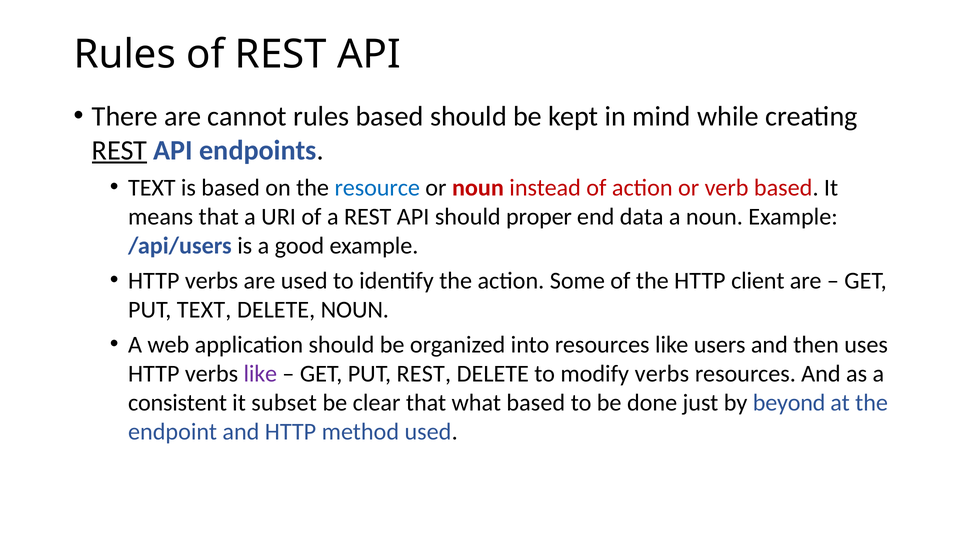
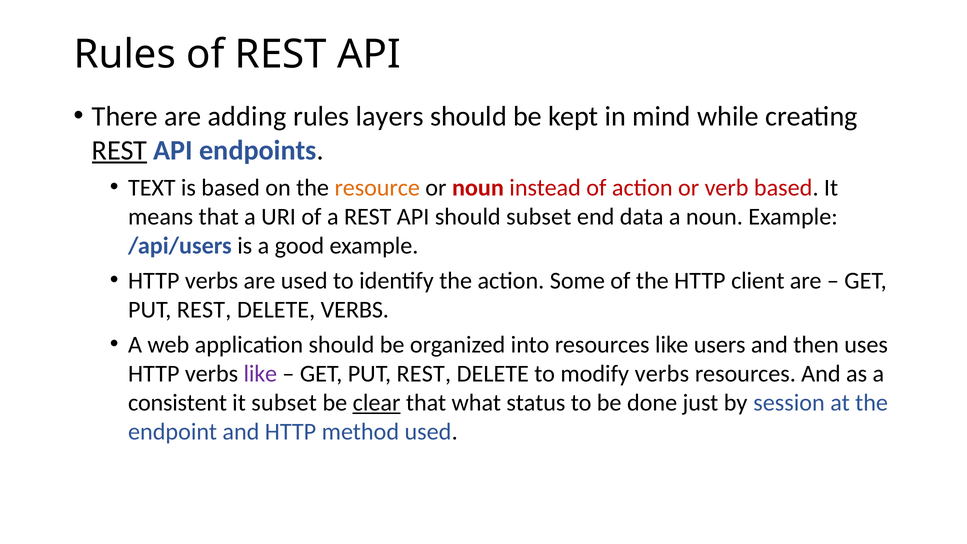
cannot: cannot -> adding (247, 117)
rules based: based -> layers (390, 117)
resource colour: blue -> orange (377, 188)
should proper: proper -> subset (539, 217)
TEXT: TEXT -> REST (204, 310)
DELETE NOUN: NOUN -> VERBS (355, 310)
clear underline: none -> present (377, 403)
what based: based -> status (536, 403)
beyond: beyond -> session (789, 403)
